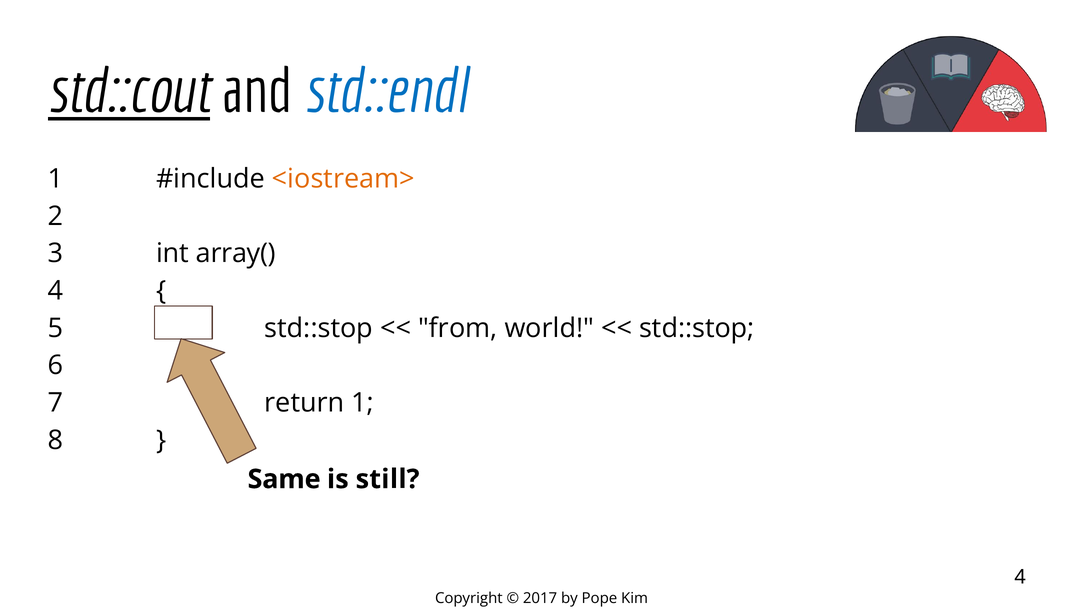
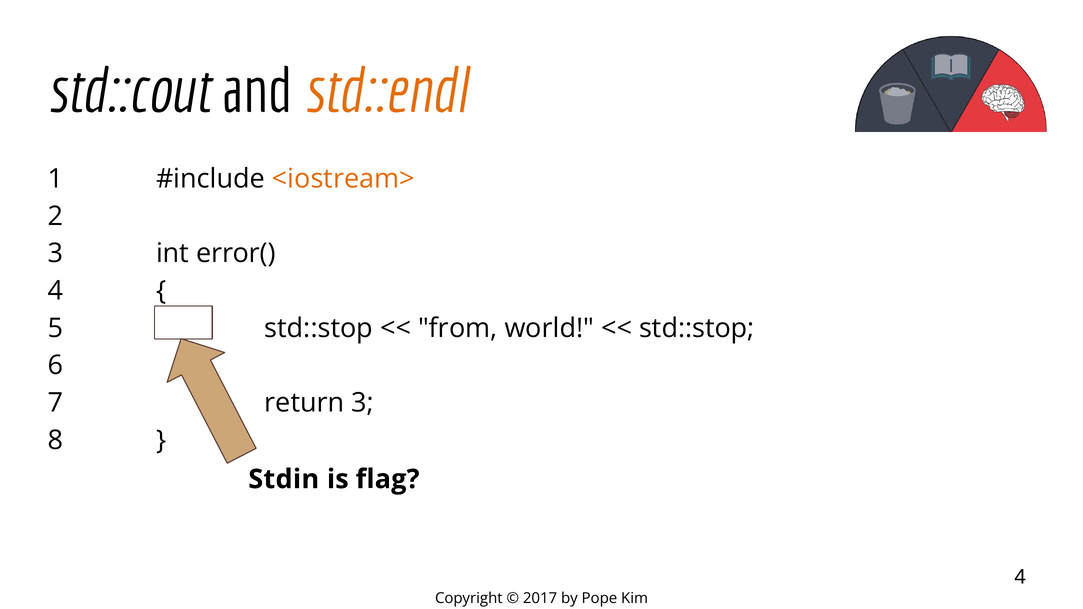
std::cout underline: present -> none (129, 92)
std::endl colour: blue -> orange (386, 92)
array(: array( -> error( (236, 254)
return 1: 1 -> 3 (363, 403)
Same: Same -> Stdin (284, 479)
still: still -> flag (388, 479)
